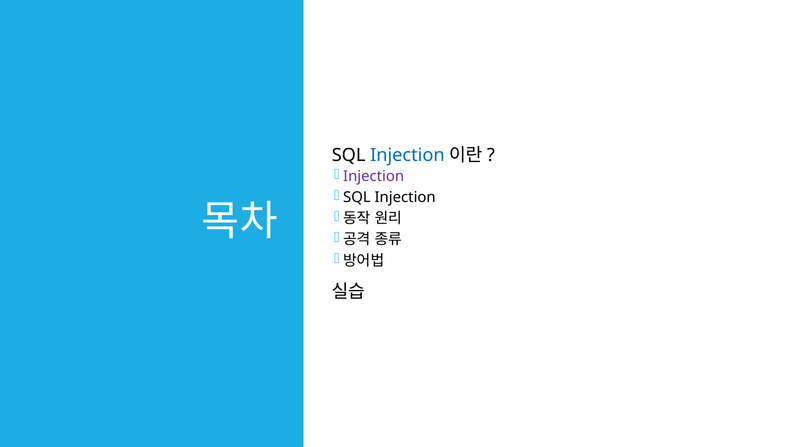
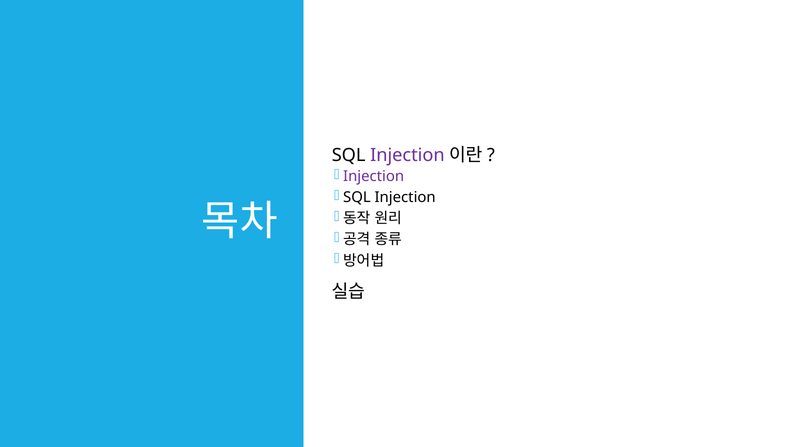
Injection colour: blue -> purple (407, 155)
